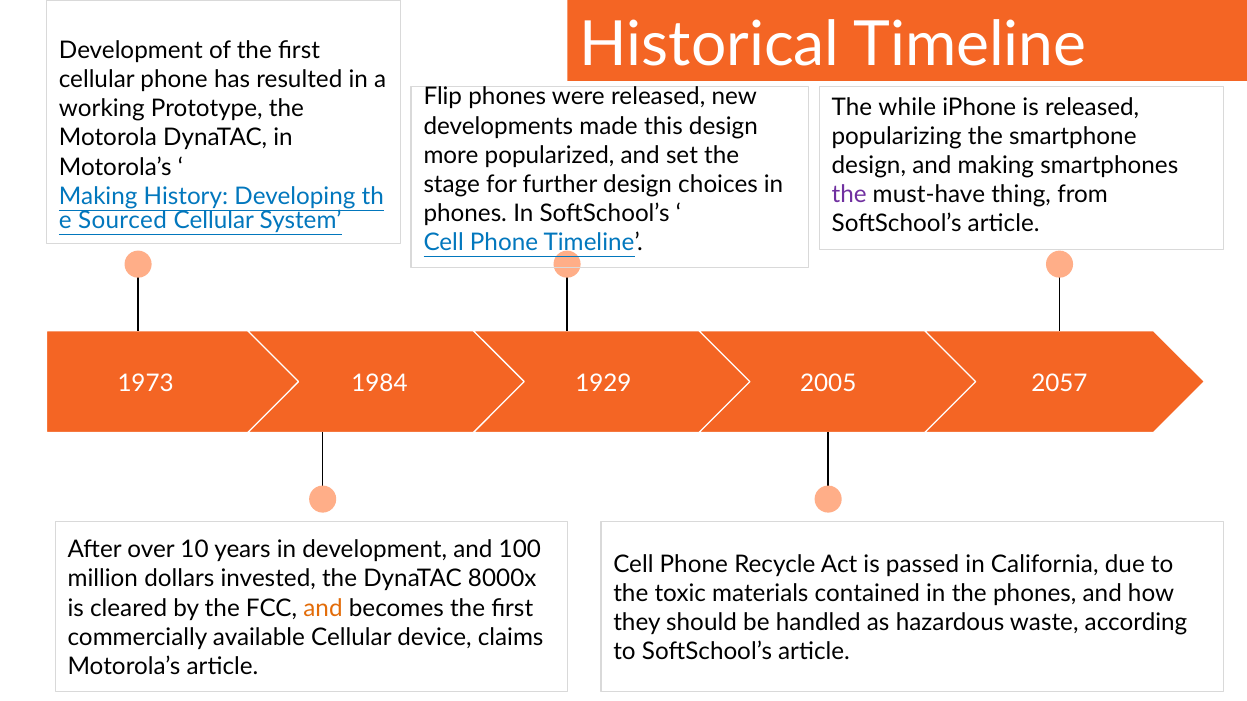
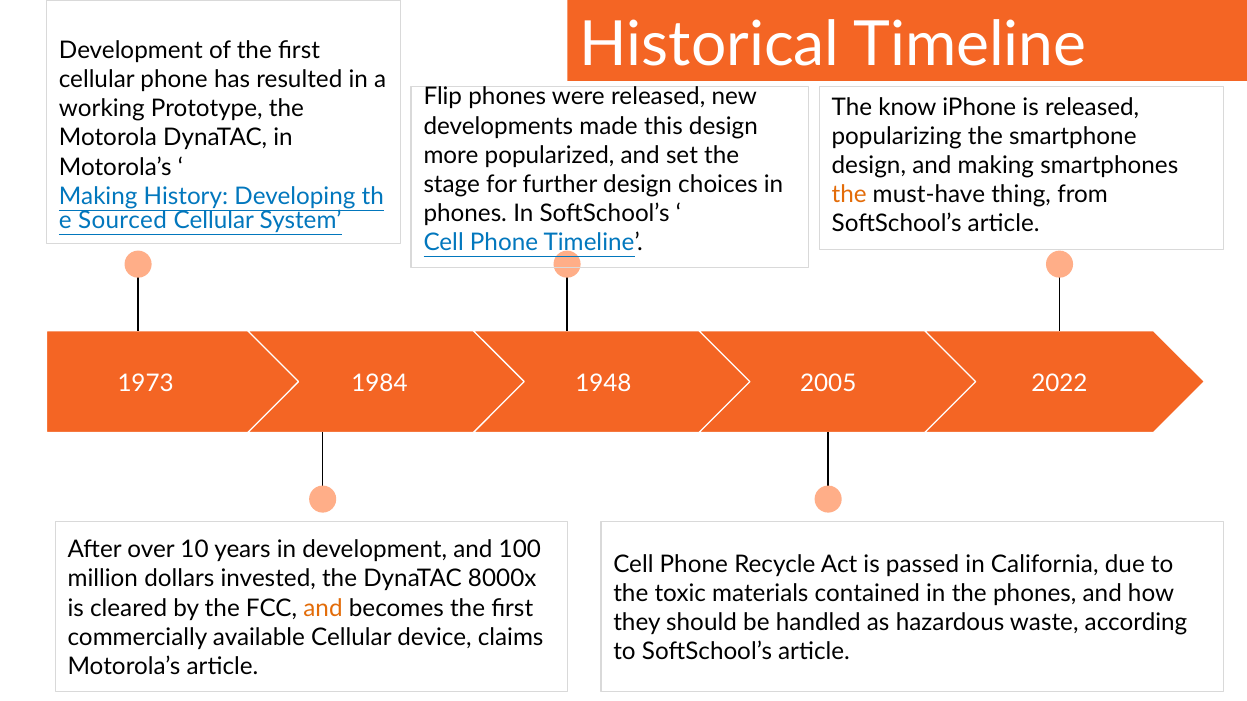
while: while -> know (907, 108)
the colour: purple -> orange (849, 195)
1929: 1929 -> 1948 (603, 384)
2057: 2057 -> 2022 (1059, 384)
